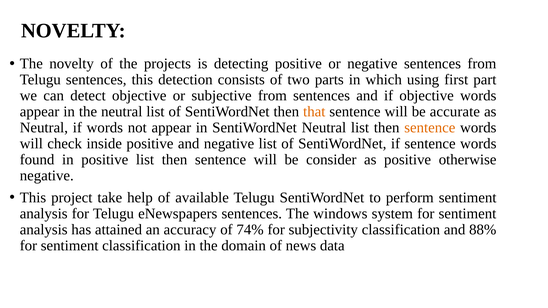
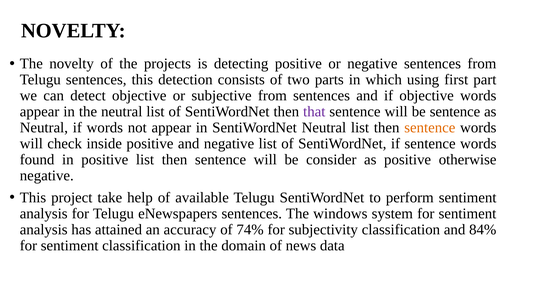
that colour: orange -> purple (314, 112)
be accurate: accurate -> sentence (455, 112)
88%: 88% -> 84% (483, 230)
